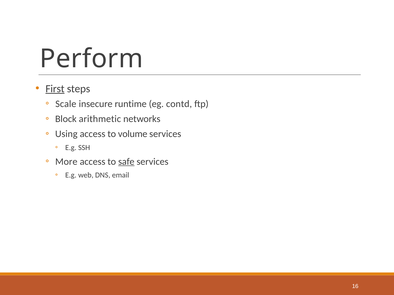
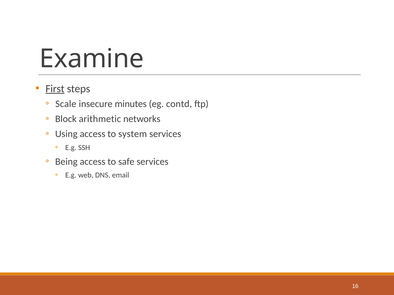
Perform: Perform -> Examine (92, 59)
runtime: runtime -> minutes (131, 104)
volume: volume -> system (133, 134)
More: More -> Being (66, 162)
safe underline: present -> none (126, 162)
